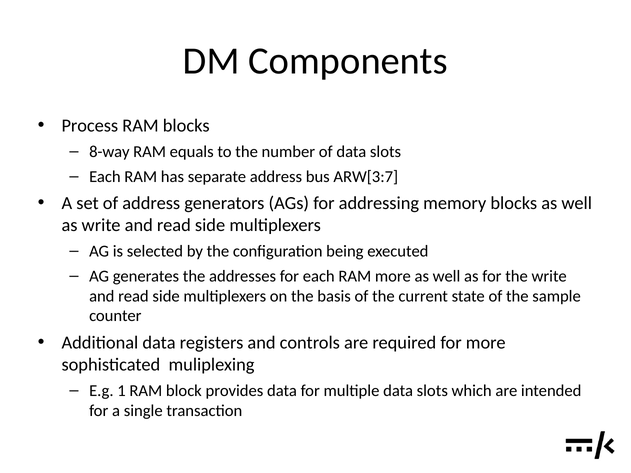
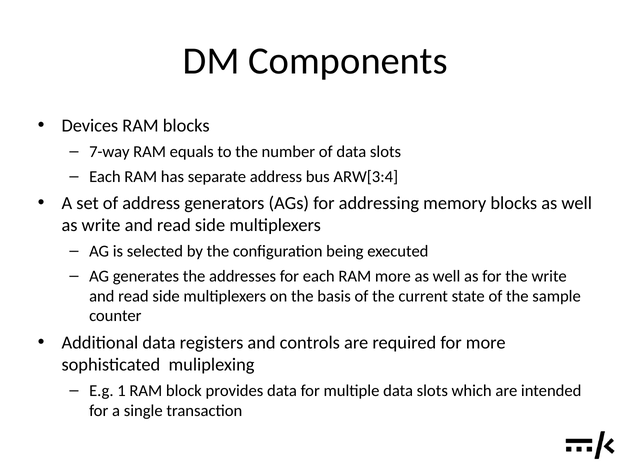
Process: Process -> Devices (90, 126)
8-way: 8-way -> 7-way (109, 152)
ARW[3:7: ARW[3:7 -> ARW[3:4 (366, 177)
